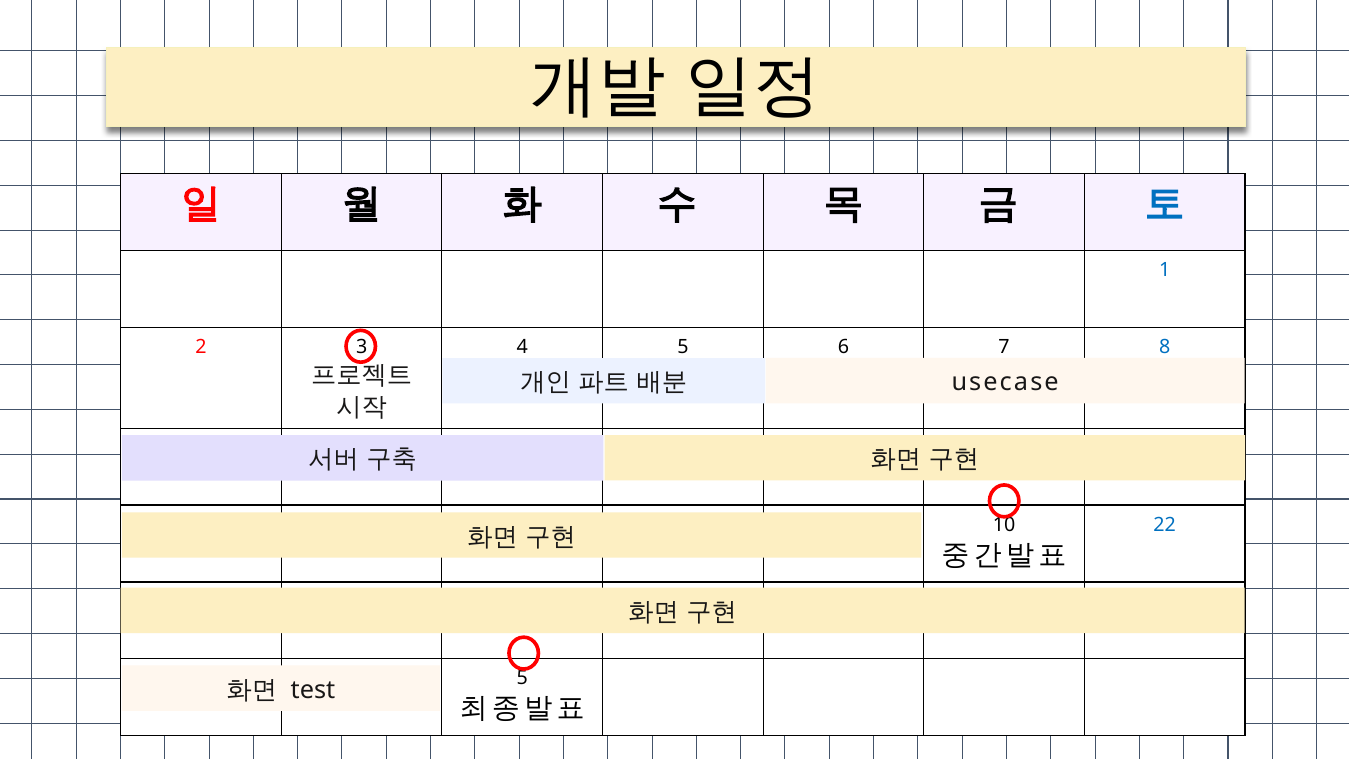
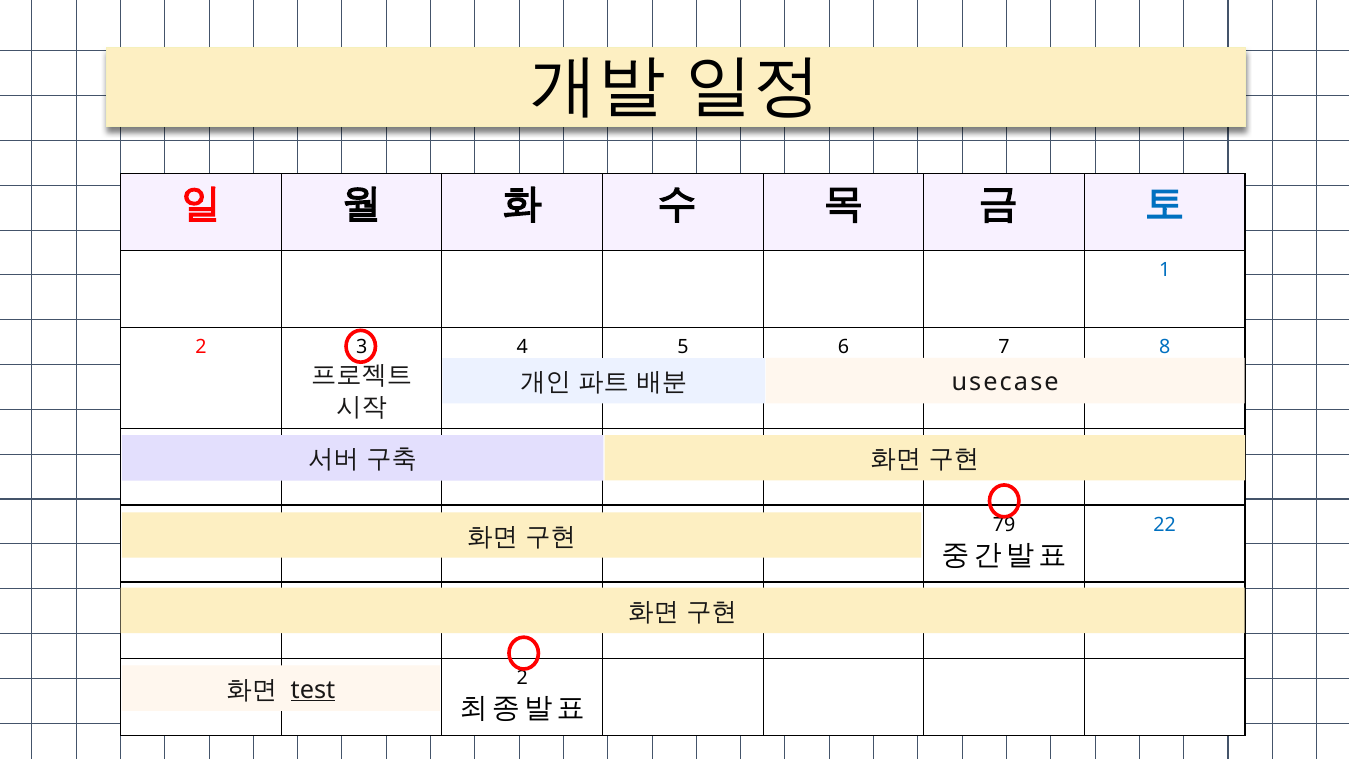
10: 10 -> 79 (1004, 525)
5: 5 -> 2 (522, 678)
test underline: none -> present (313, 690)
